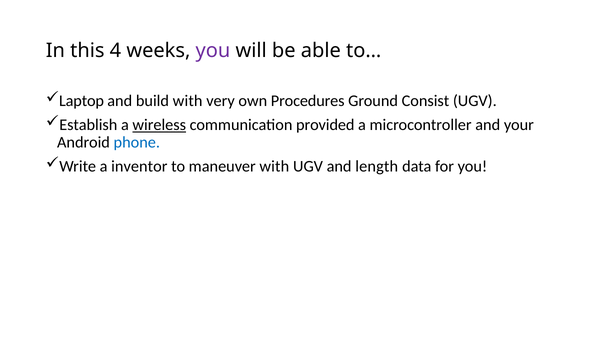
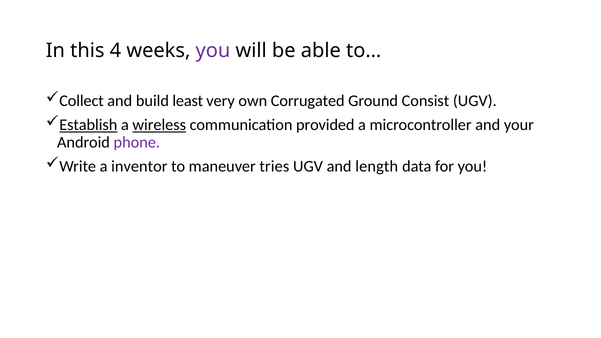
Laptop: Laptop -> Collect (81, 101)
build with: with -> least (188, 101)
Procedures: Procedures -> Corrugated (308, 101)
Establish underline: none -> present (88, 125)
phone colour: blue -> purple (137, 142)
maneuver with: with -> tries (274, 166)
